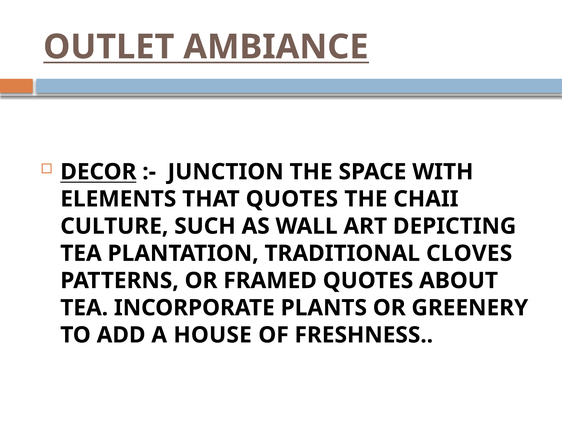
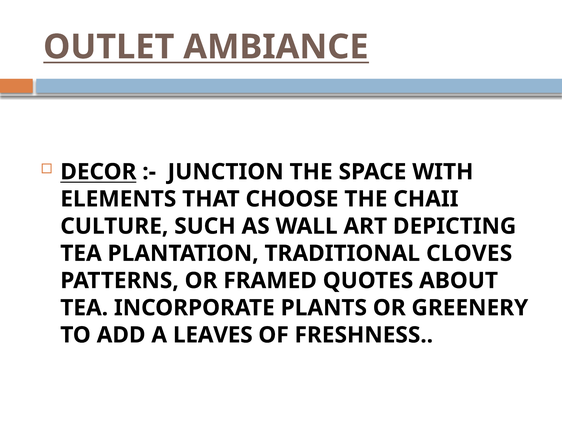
THAT QUOTES: QUOTES -> CHOOSE (292, 199)
HOUSE: HOUSE -> LEAVES (213, 335)
